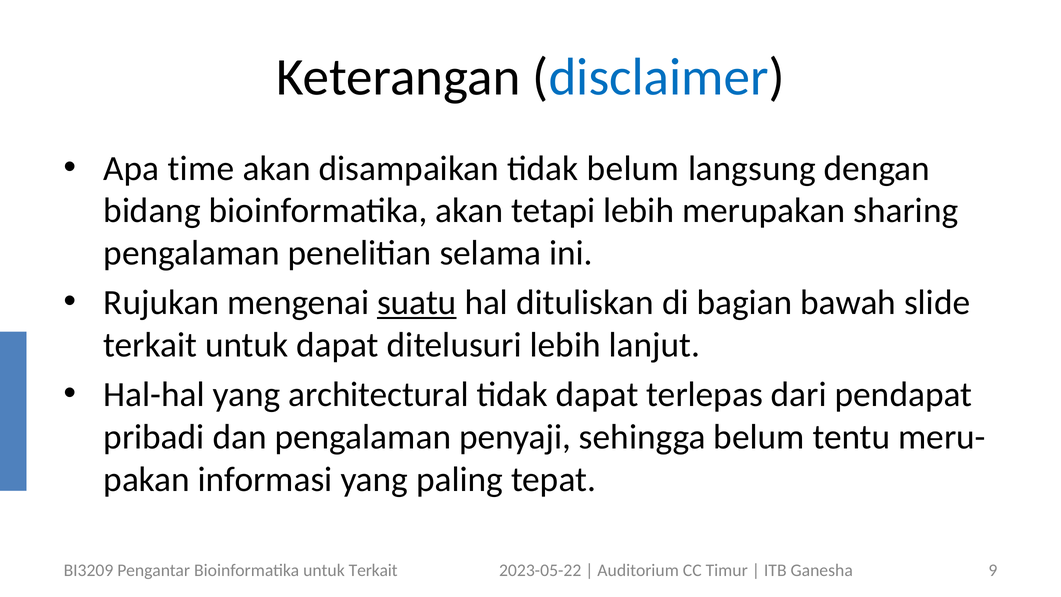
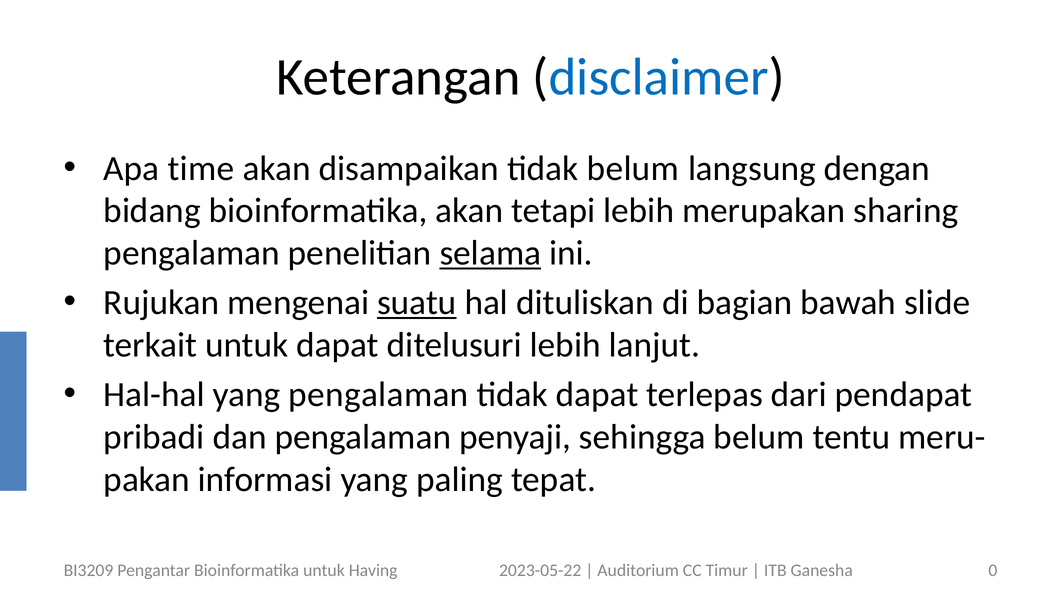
selama underline: none -> present (490, 253)
yang architectural: architectural -> pengalaman (378, 395)
untuk Terkait: Terkait -> Having (373, 570)
9: 9 -> 0 (993, 570)
